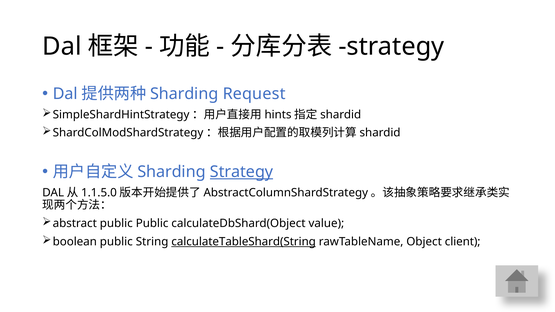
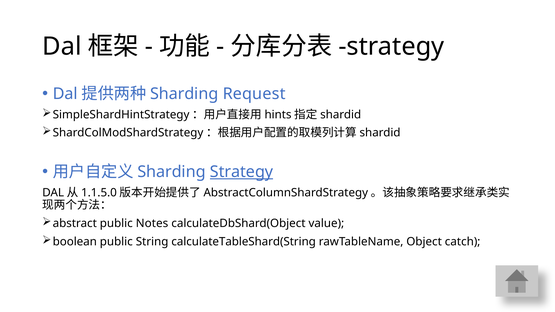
public Public: Public -> Notes (152, 224)
calculateTableShard(String underline: present -> none (244, 242)
client: client -> catch (463, 242)
